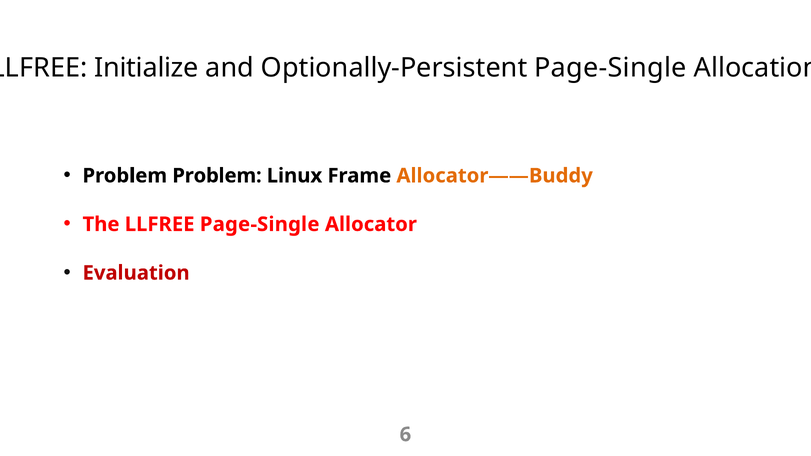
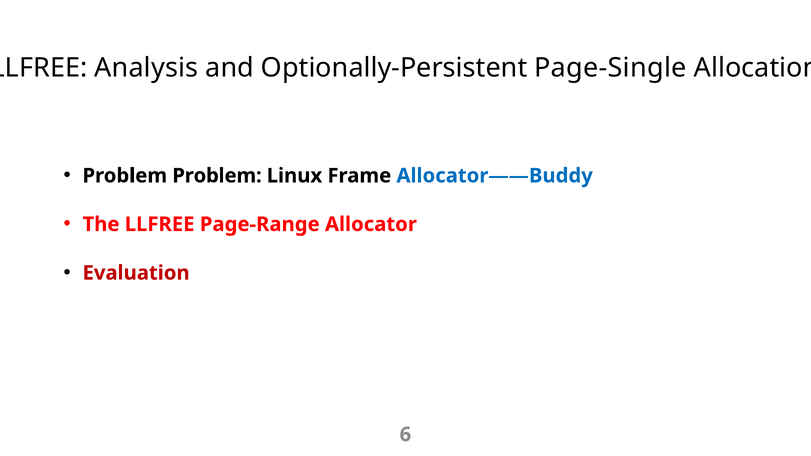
Initialize: Initialize -> Analysis (146, 68)
Allocator——Buddy colour: orange -> blue (495, 176)
LLFREE Page-Single: Page-Single -> Page-Range (260, 224)
